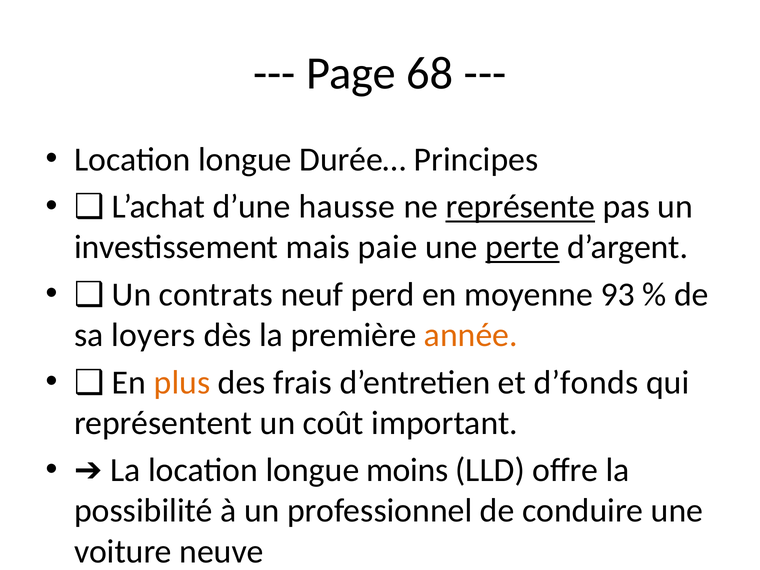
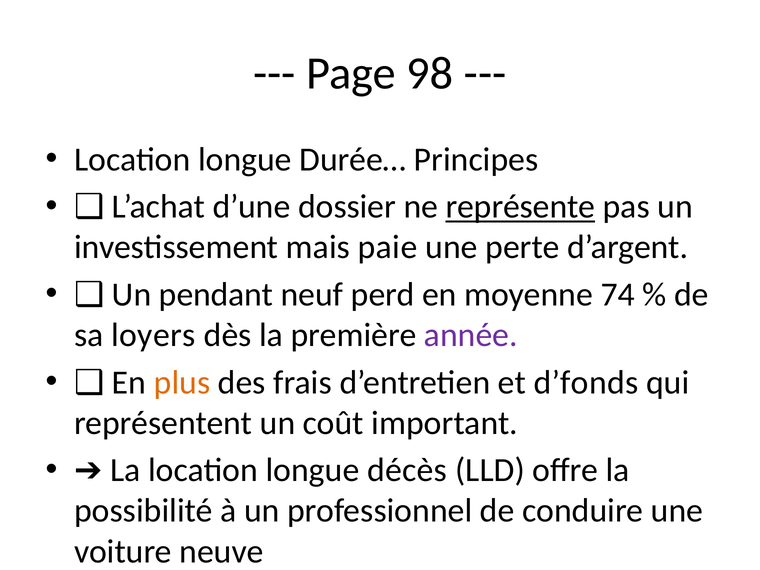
68: 68 -> 98 (430, 74)
hausse: hausse -> dossier (347, 207)
perte underline: present -> none (522, 247)
contrats: contrats -> pendant (216, 295)
93: 93 -> 74 (618, 295)
année colour: orange -> purple (471, 335)
moins: moins -> décès (407, 470)
